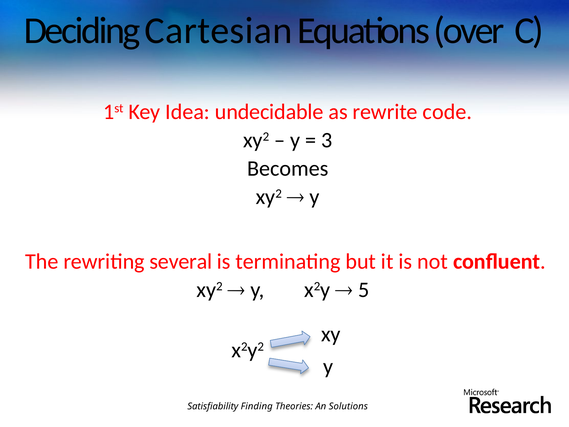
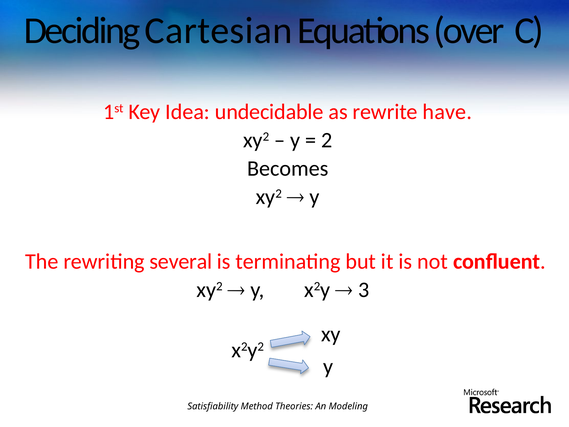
code: code -> have (447, 112)
3: 3 -> 2 (327, 140)
5: 5 -> 3 (364, 290)
Finding: Finding -> Method (257, 406)
Solutions: Solutions -> Modeling (348, 406)
